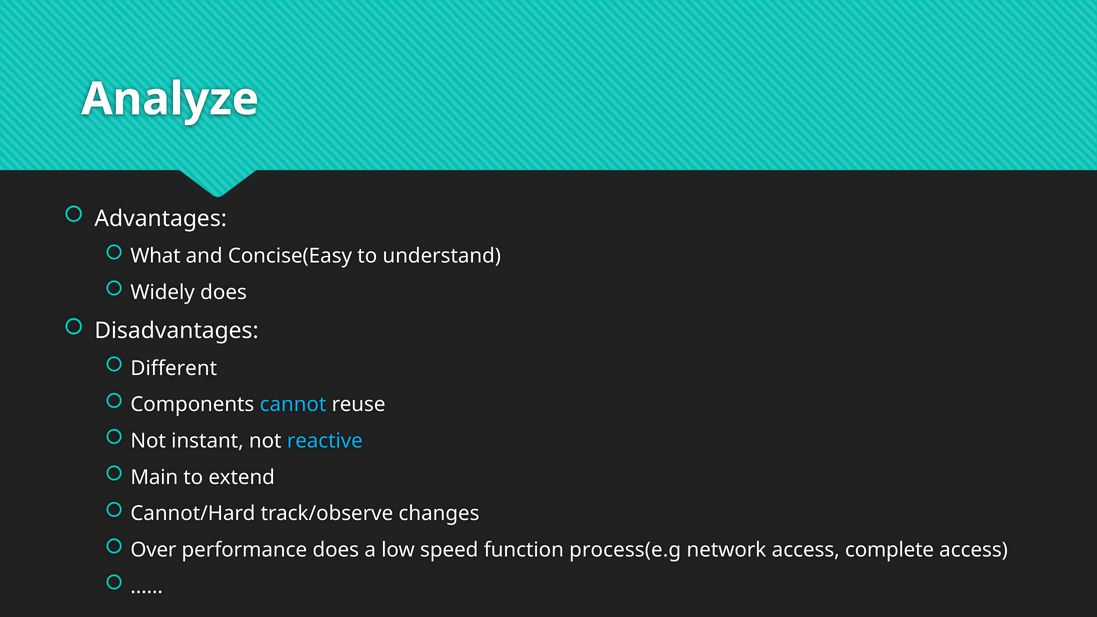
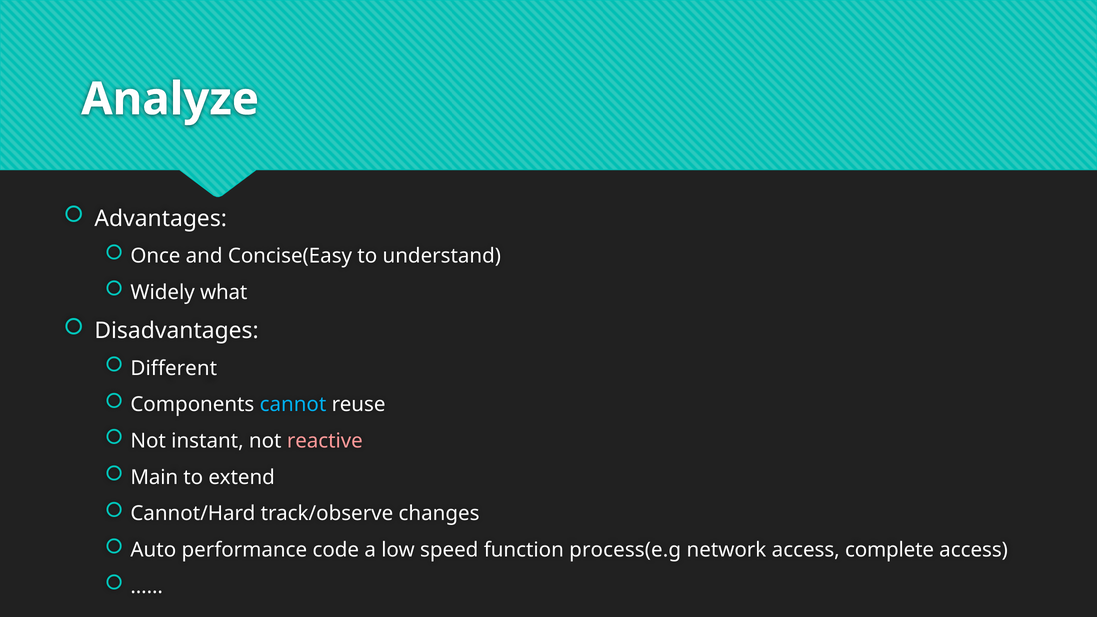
What: What -> Once (155, 256)
Widely does: does -> what (224, 292)
reactive colour: light blue -> pink (325, 441)
Over: Over -> Auto (153, 550)
performance does: does -> code (336, 550)
